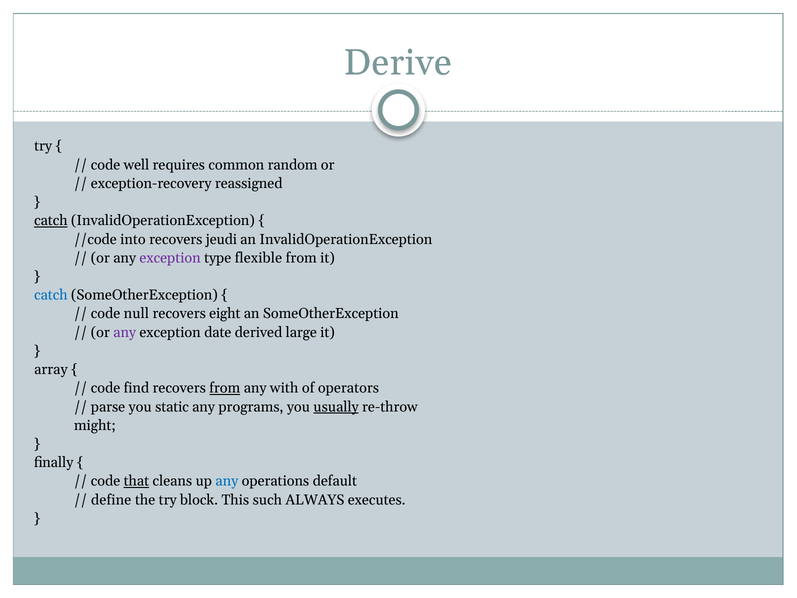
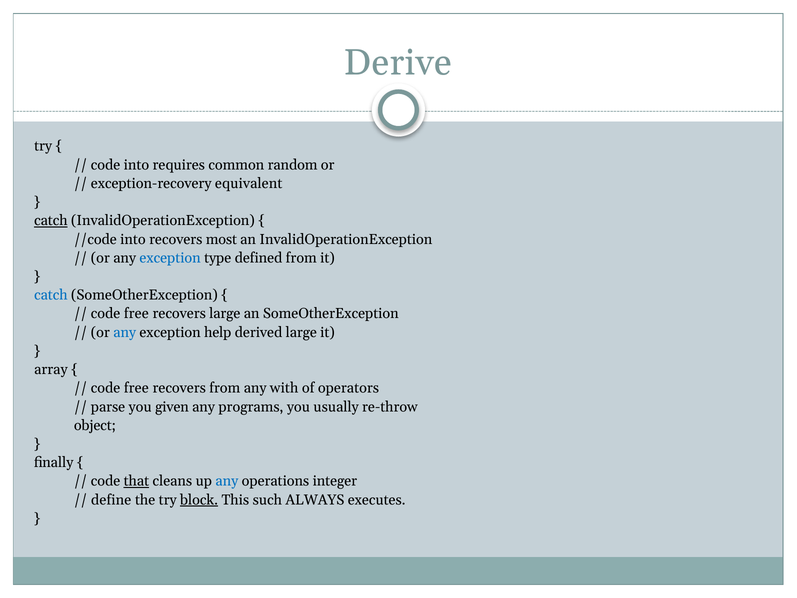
code well: well -> into (136, 165)
reassigned: reassigned -> equivalent (249, 183)
jeudi: jeudi -> most (221, 239)
exception colour: purple -> blue (170, 258)
flexible: flexible -> defined (259, 258)
null: null -> free (136, 314)
recovers eight: eight -> large (225, 314)
any colour: purple -> blue (125, 332)
date: date -> help (218, 332)
find: find -> free (136, 388)
from underline: present -> none (225, 388)
static: static -> given (172, 407)
usually underline: present -> none (336, 407)
might: might -> object (95, 425)
default: default -> integer (335, 481)
block underline: none -> present (199, 500)
